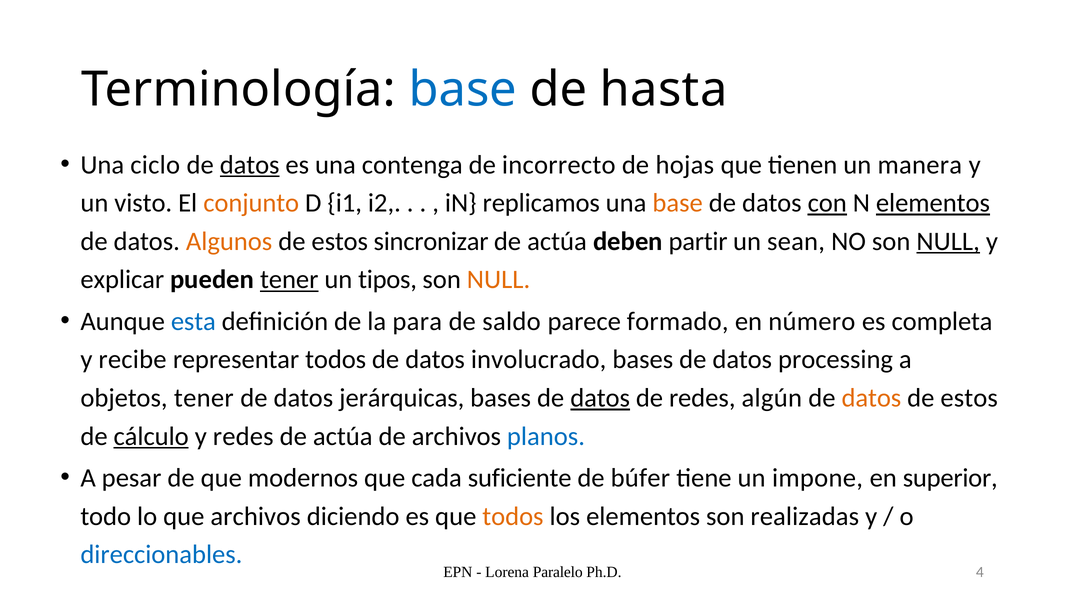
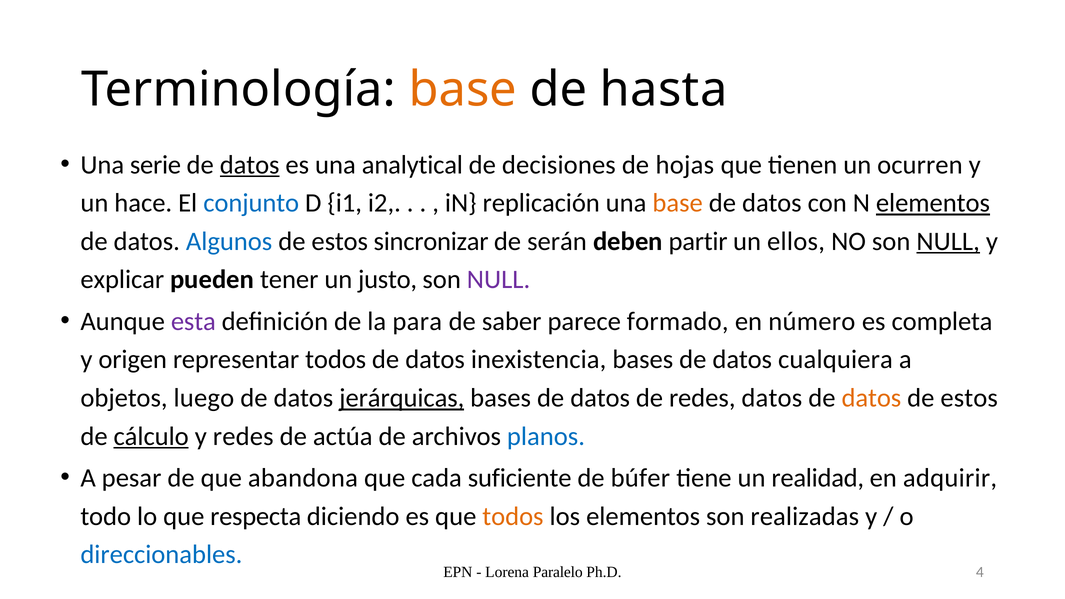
base colour: blue -> orange (463, 89)
ciclo: ciclo -> serie (155, 165)
contenga: contenga -> analytical (412, 165)
incorrecto: incorrecto -> decisiones (559, 165)
manera: manera -> ocurren (920, 165)
visto: visto -> hace (143, 203)
conjunto colour: orange -> blue (251, 203)
replicamos: replicamos -> replicación (541, 203)
con underline: present -> none (827, 203)
Algunos colour: orange -> blue (229, 241)
actúa: actúa -> serán (557, 241)
sean: sean -> ellos (796, 241)
tener underline: present -> none (289, 280)
tipos: tipos -> justo (388, 280)
NULL colour: orange -> purple (499, 280)
esta colour: blue -> purple (193, 321)
saldo: saldo -> saber (512, 321)
recibe: recibe -> origen (133, 360)
involucrado: involucrado -> inexistencia (539, 360)
processing: processing -> cualquiera (835, 360)
objetos tener: tener -> luego (204, 398)
jerárquicas underline: none -> present (402, 398)
datos underline: present -> none (600, 398)
redes algún: algún -> datos (772, 398)
modernos: modernos -> abandona (303, 478)
impone: impone -> realidad (818, 478)
superior: superior -> adquirir (950, 478)
que archivos: archivos -> respecta (256, 516)
